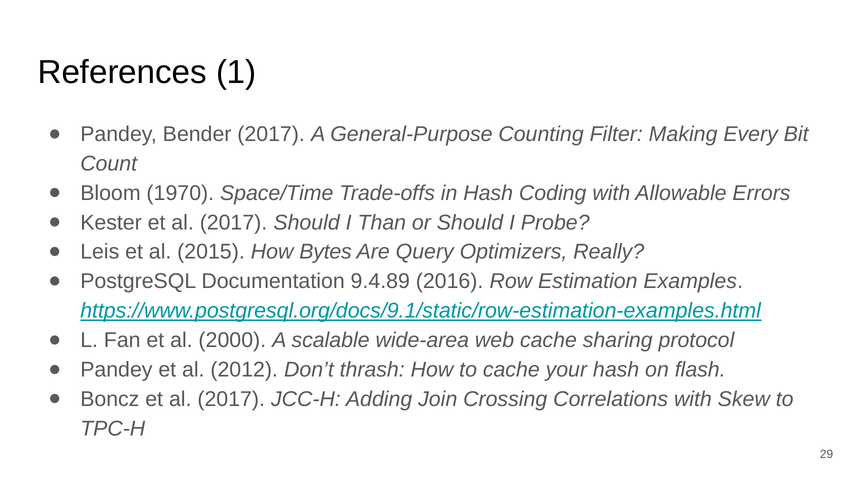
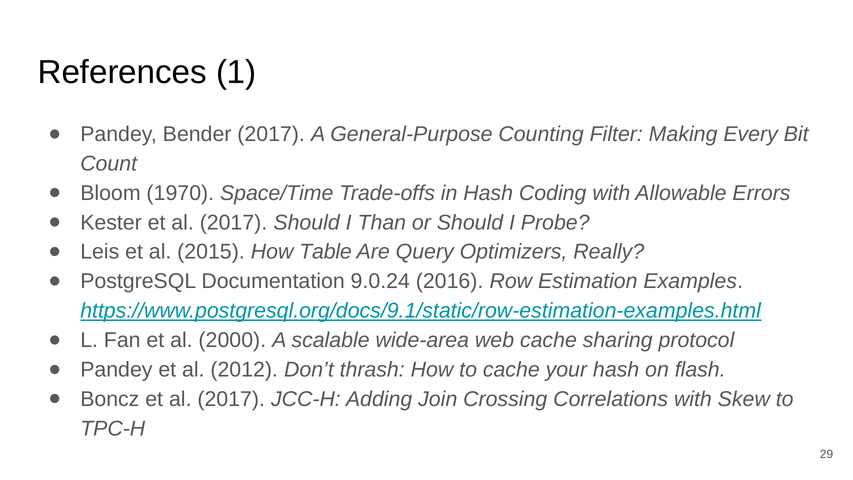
Bytes: Bytes -> Table (326, 252)
9.4.89: 9.4.89 -> 9.0.24 (380, 281)
